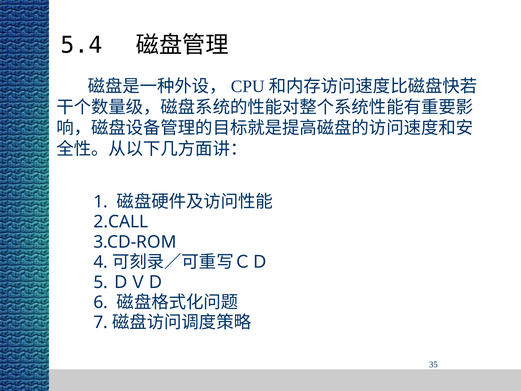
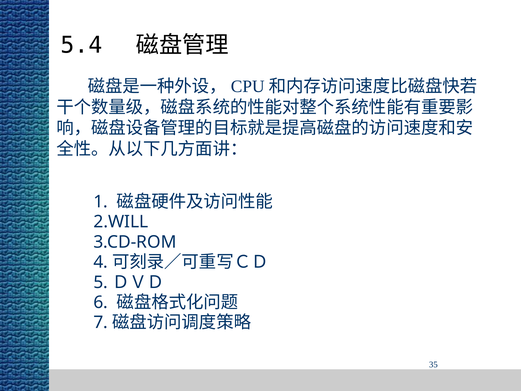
2.CALL: 2.CALL -> 2.WILL (121, 222)
